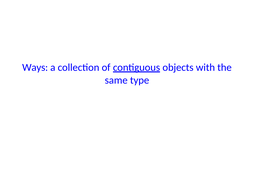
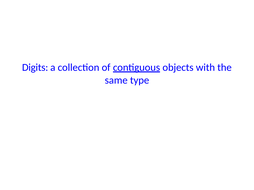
Ways: Ways -> Digits (35, 68)
